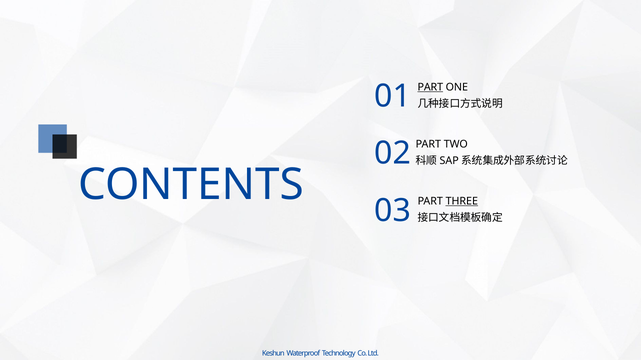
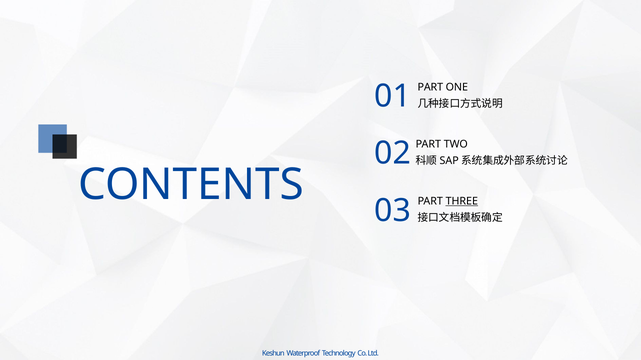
PART underline: present -> none (430, 87)
